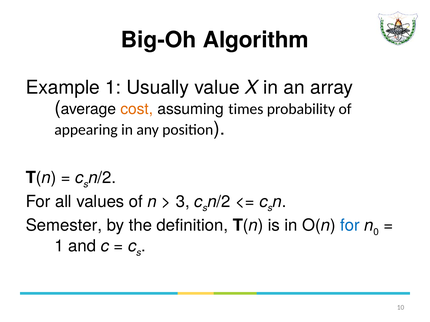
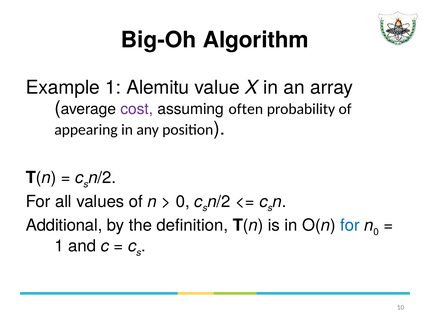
Usually: Usually -> Alemitu (158, 88)
cost colour: orange -> purple (137, 109)
times: times -> often (246, 109)
3: 3 -> 0 (183, 202)
Semester: Semester -> Additional (64, 226)
